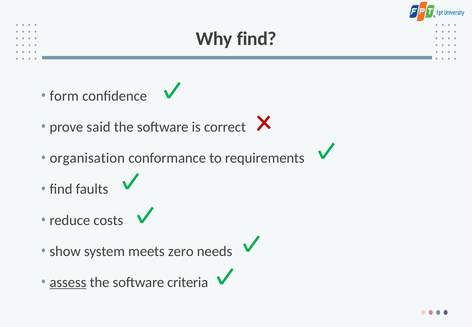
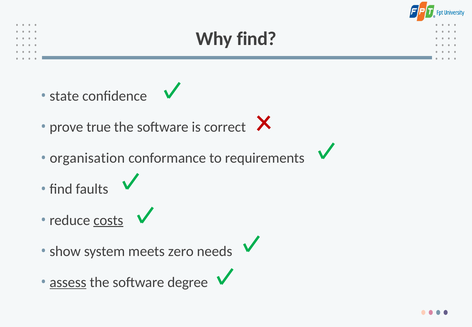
form: form -> state (64, 96)
said: said -> true (99, 127)
costs underline: none -> present (108, 220)
criteria: criteria -> degree (188, 282)
